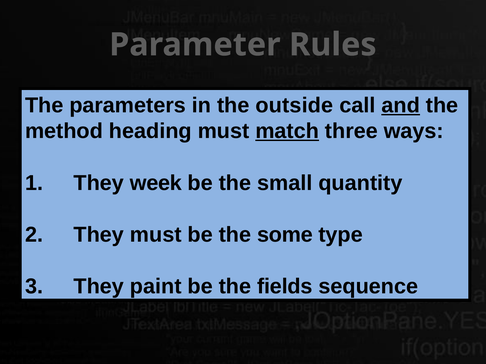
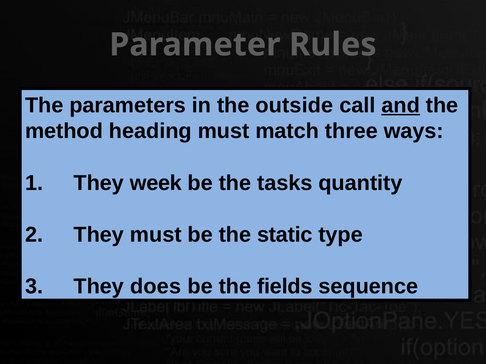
match underline: present -> none (287, 131)
small: small -> tasks (285, 183)
some: some -> static (285, 235)
paint: paint -> does (156, 287)
